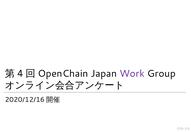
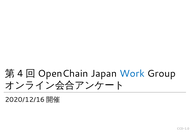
Work colour: purple -> blue (132, 74)
